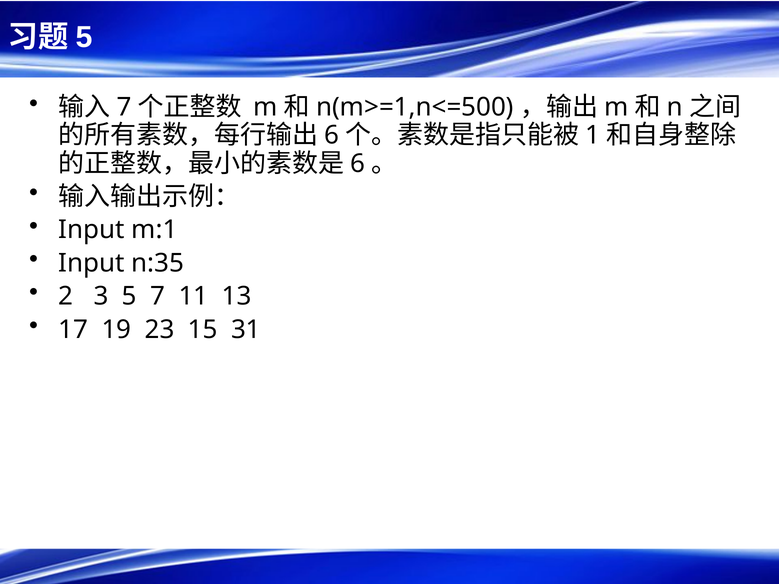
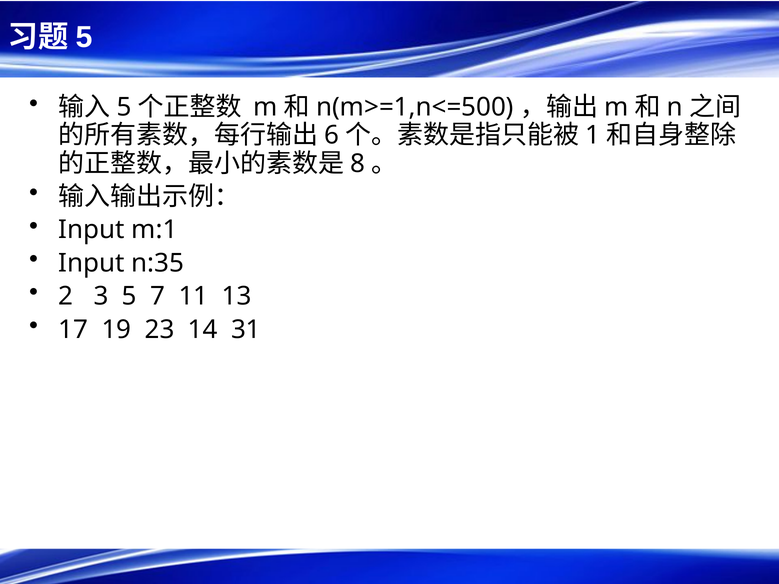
7: 7 -> 5 (124, 107)
6: 6 -> 8 (358, 164)
15: 15 -> 14 (203, 330)
